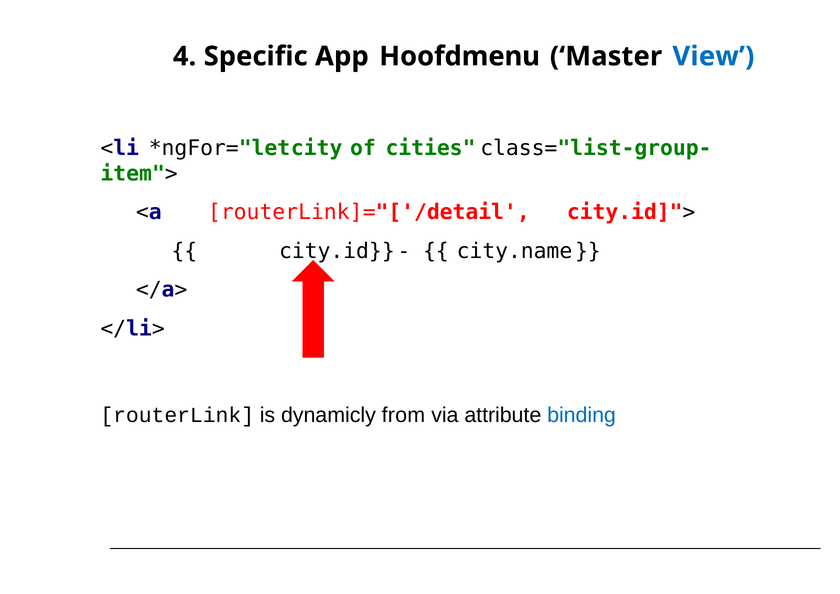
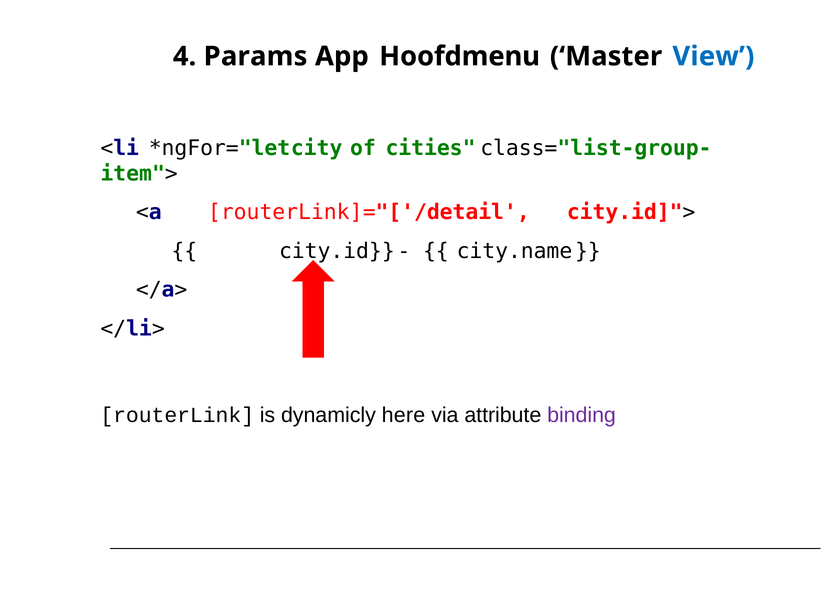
Specific: Specific -> Params (256, 56)
from: from -> here (403, 415)
binding colour: blue -> purple (582, 415)
